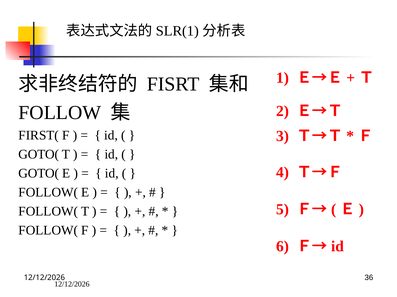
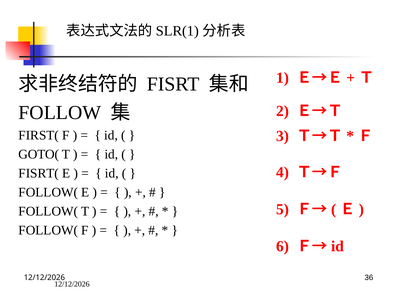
GOTO(: GOTO( -> FISRT( (39, 174)
